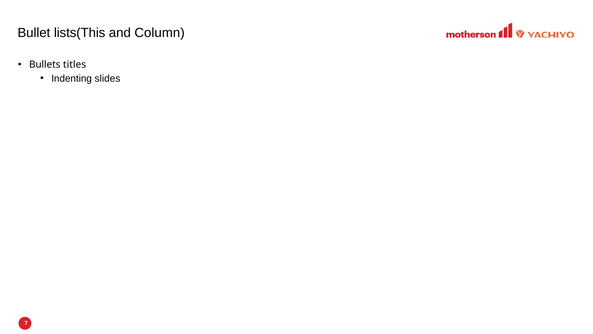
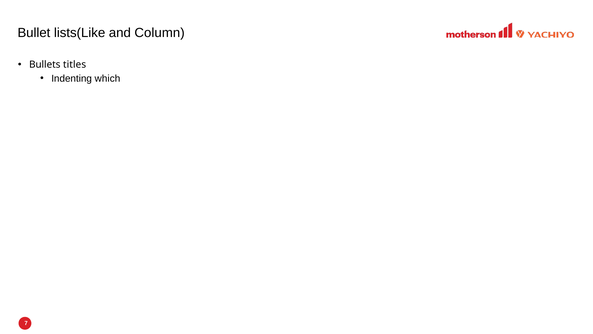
lists(This: lists(This -> lists(Like (80, 33)
slides: slides -> which (107, 78)
